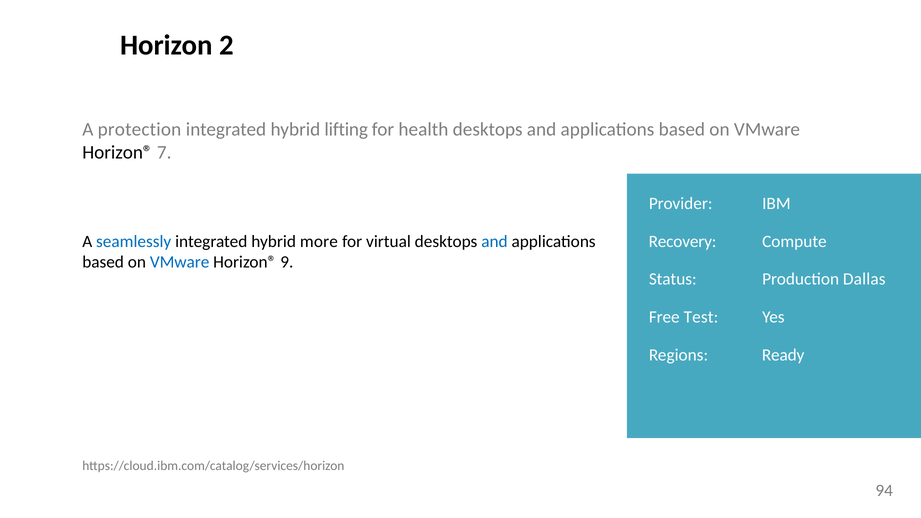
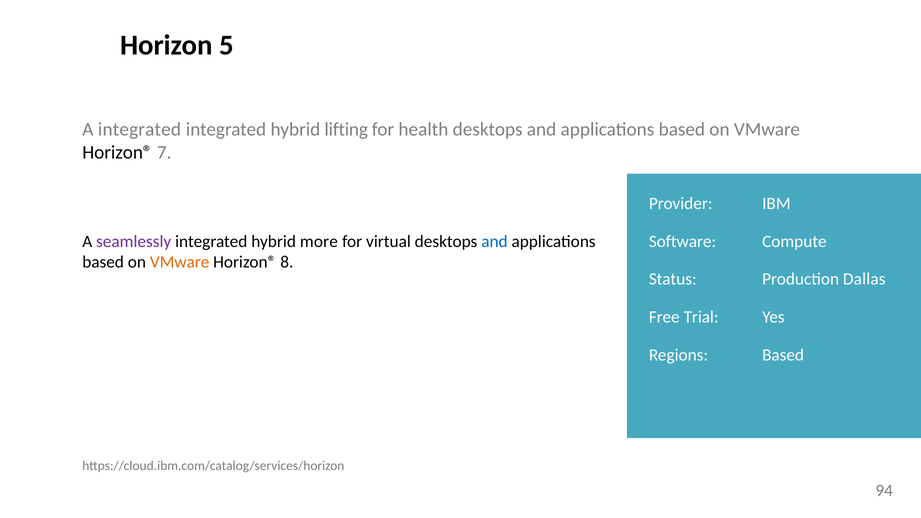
2: 2 -> 5 (227, 45)
A protection: protection -> integrated (139, 130)
seamlessly colour: blue -> purple (134, 242)
Recovery: Recovery -> Software (682, 242)
VMware colour: blue -> orange (180, 262)
9: 9 -> 8 (287, 262)
Test: Test -> Trial (701, 317)
Regions Ready: Ready -> Based (783, 355)
